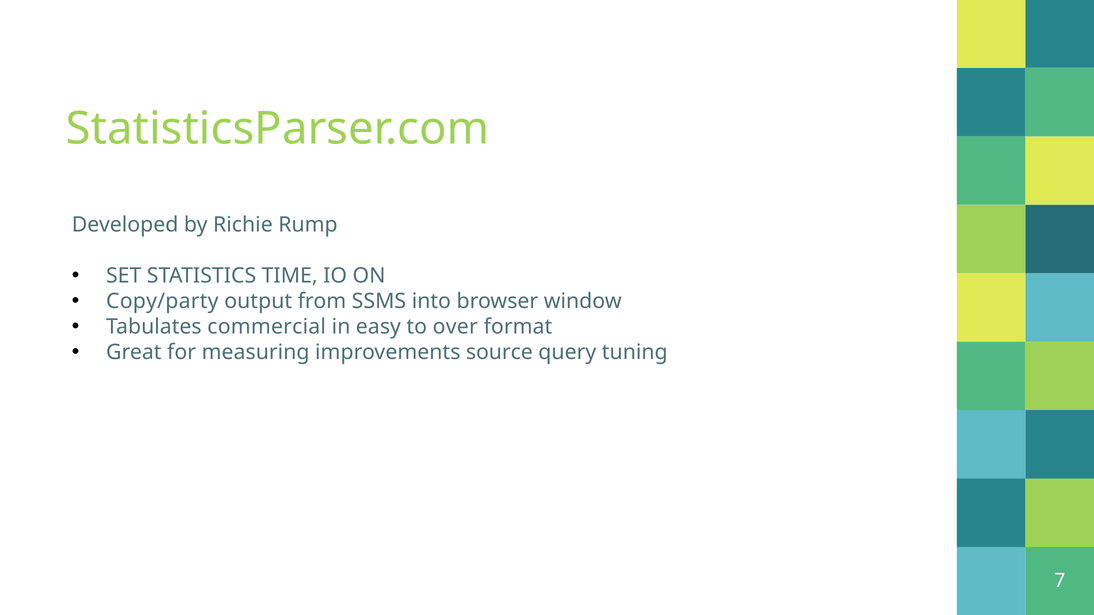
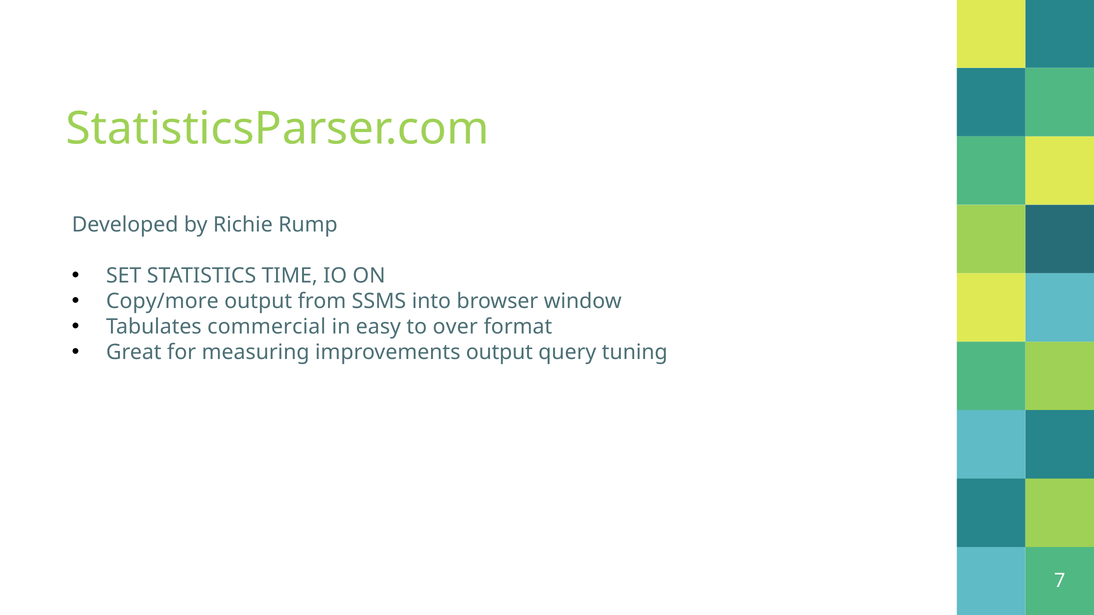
Copy/party: Copy/party -> Copy/more (162, 301)
improvements source: source -> output (499, 352)
